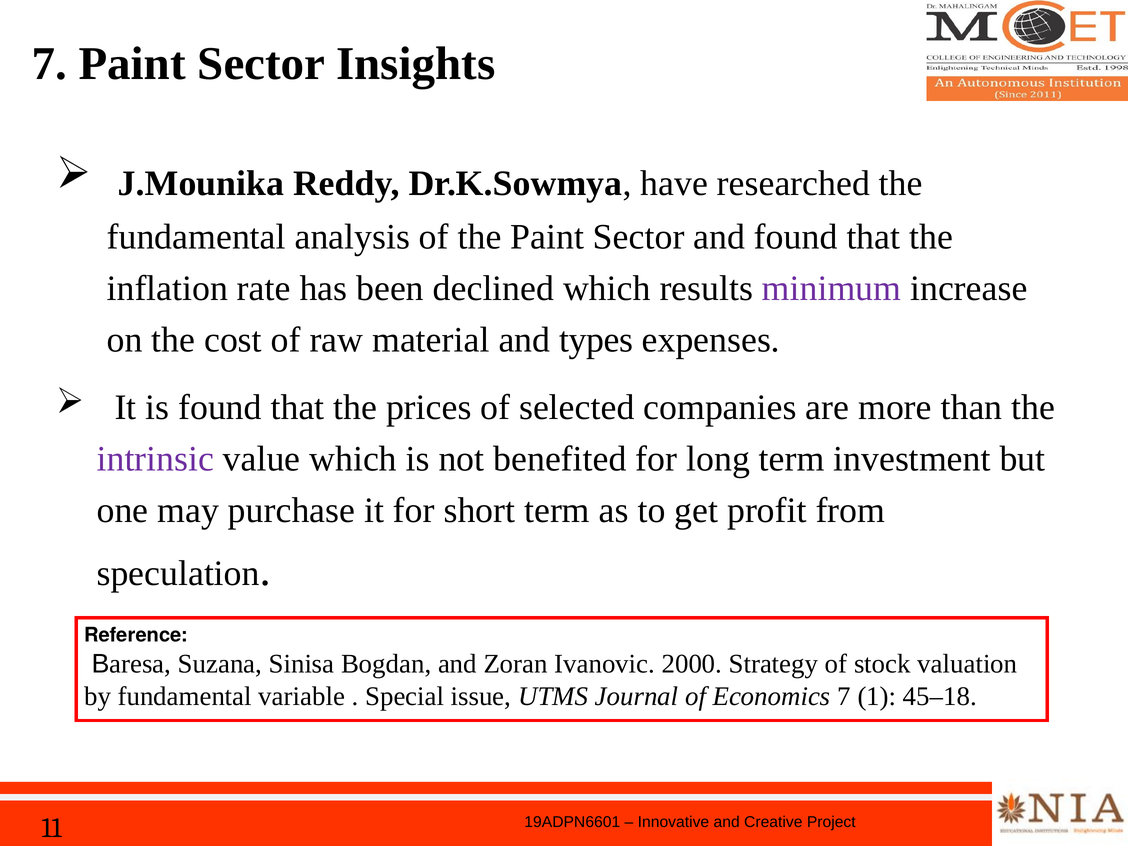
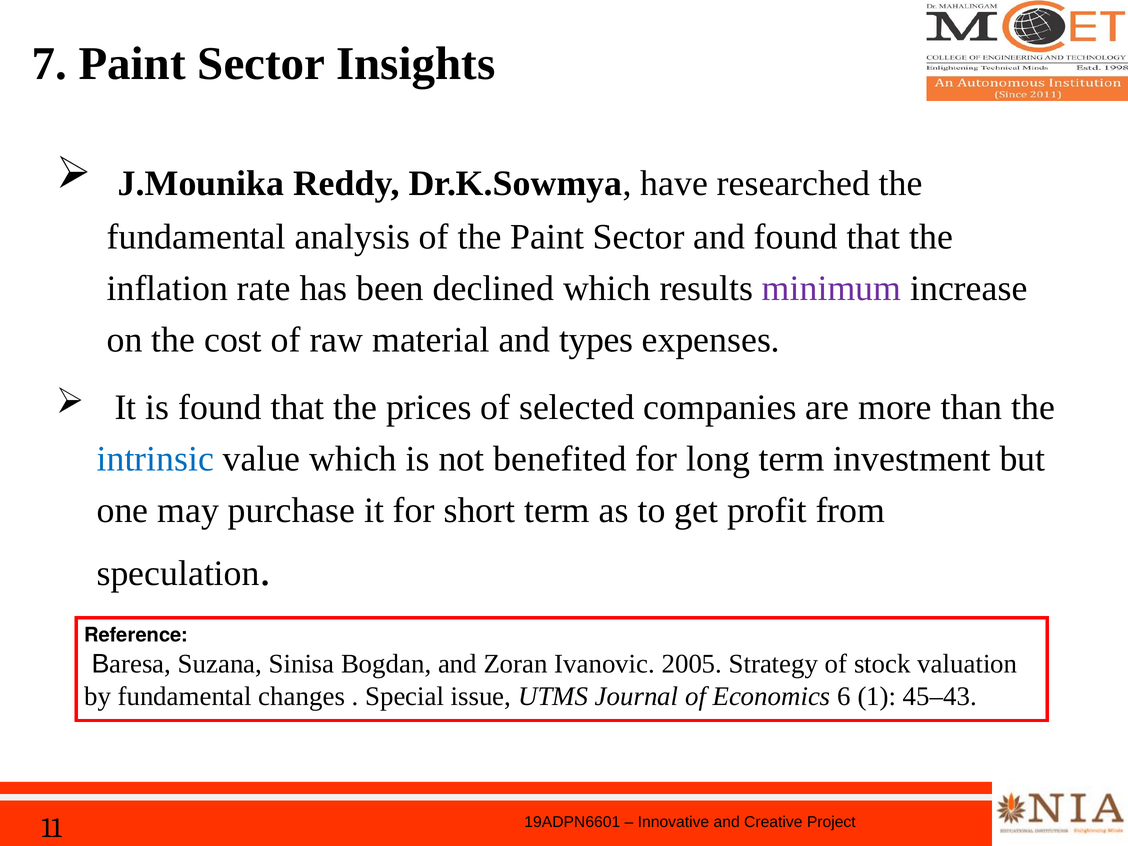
intrinsic colour: purple -> blue (155, 459)
2000: 2000 -> 2005 (692, 664)
variable: variable -> changes (302, 696)
Economics 7: 7 -> 6 (844, 696)
45–18: 45–18 -> 45–43 (940, 696)
